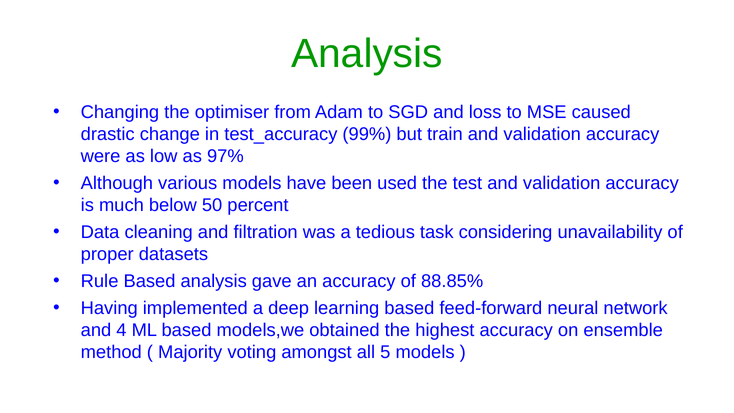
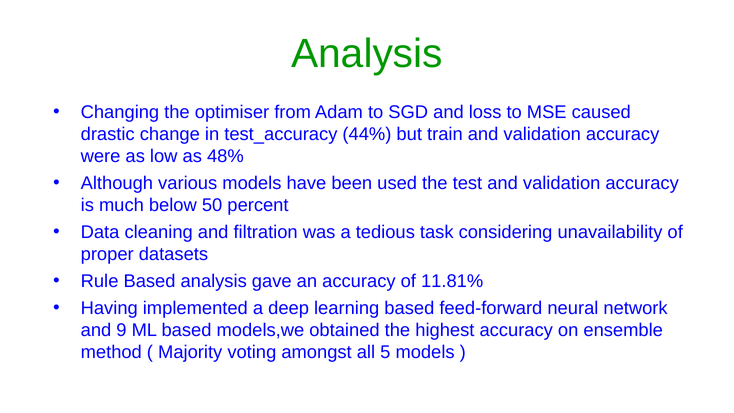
99%: 99% -> 44% (367, 134)
97%: 97% -> 48% (225, 156)
88.85%: 88.85% -> 11.81% (452, 281)
4: 4 -> 9 (121, 330)
